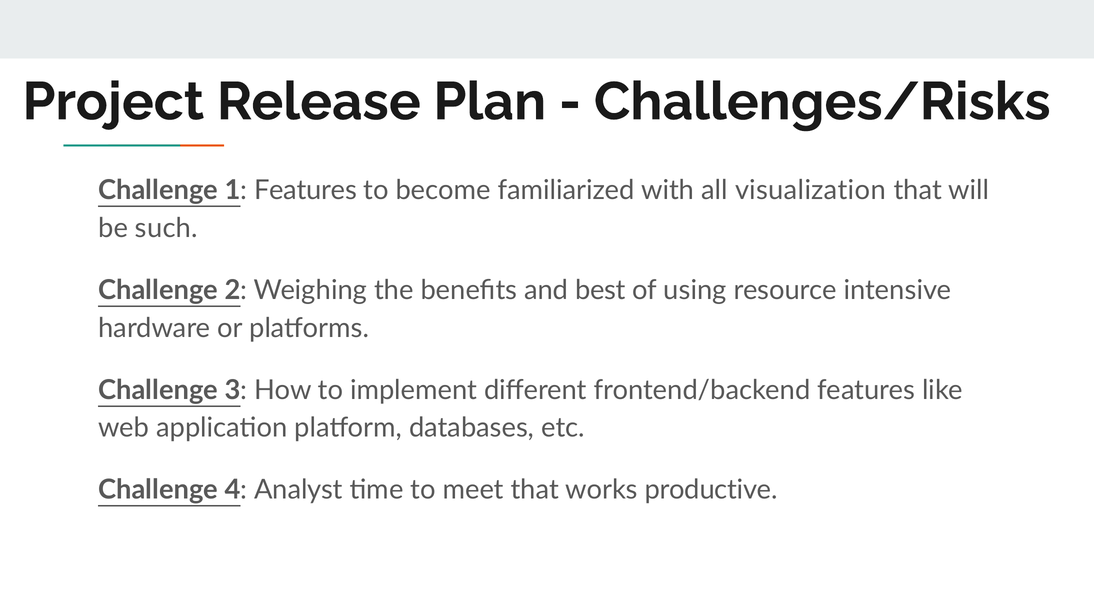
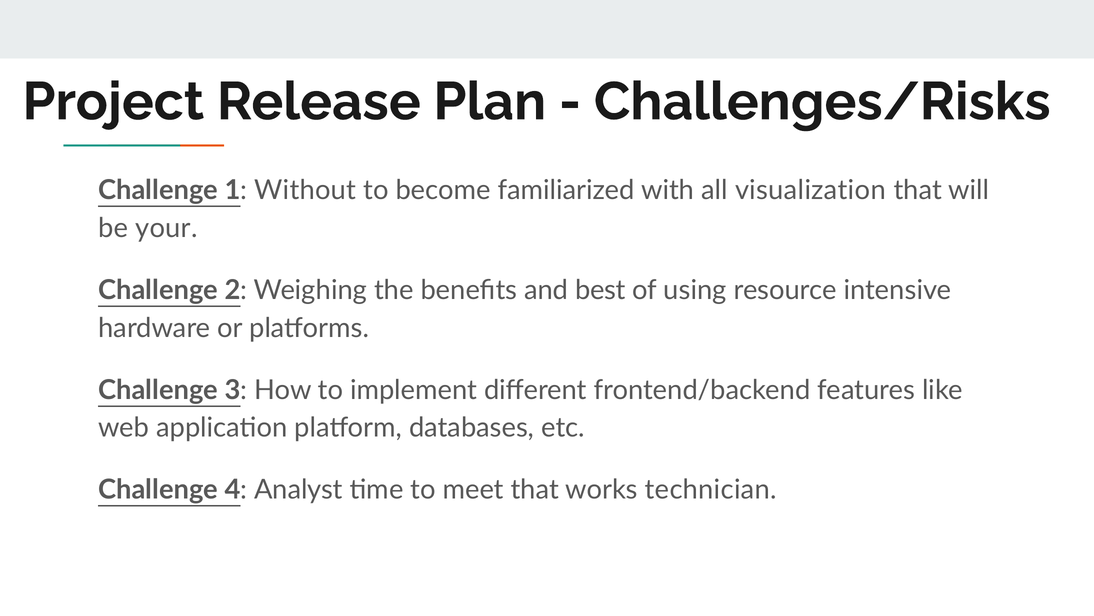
1 Features: Features -> Without (305, 190)
such: such -> your (166, 228)
productive: productive -> technician (711, 489)
